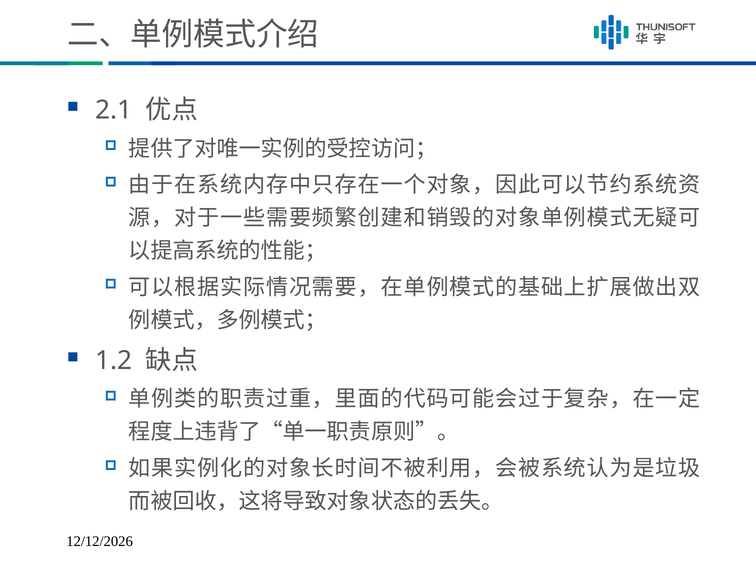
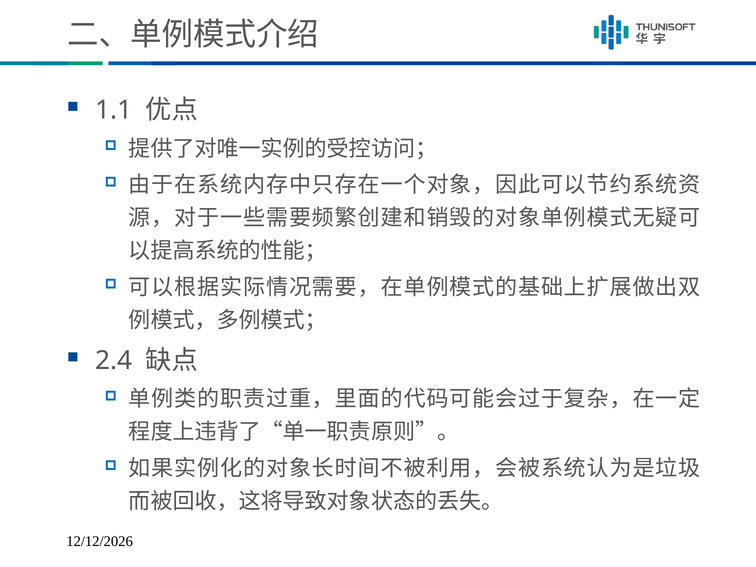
2.1: 2.1 -> 1.1 (114, 110)
1.2: 1.2 -> 2.4 (114, 361)
